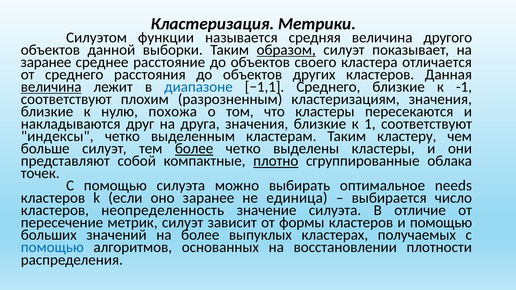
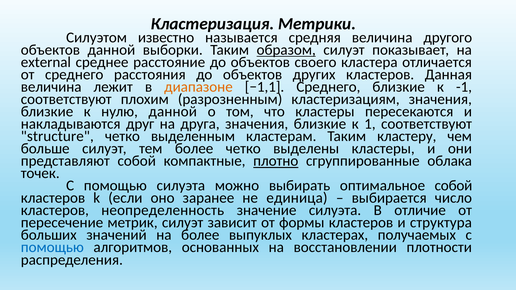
функции: функции -> известно (166, 38)
заранее: заранее -> external (46, 62)
величина underline: present -> none (51, 87)
диапазоне colour: blue -> orange (198, 87)
нулю похожа: похожа -> данной (173, 112)
индексы: индексы -> structure (57, 136)
более underline: present -> none (194, 149)
оптимальное needs: needs -> собой (454, 186)
и помощью: помощью -> структура (441, 223)
